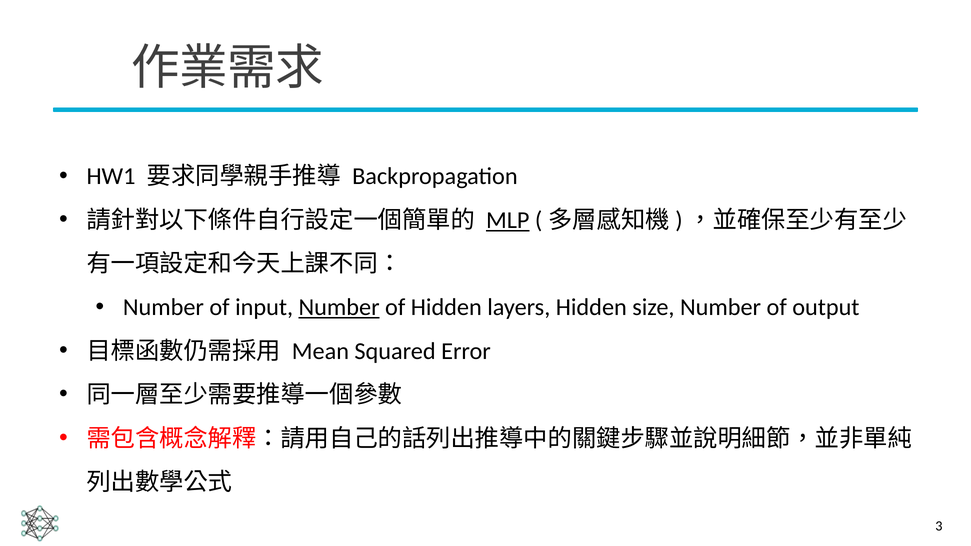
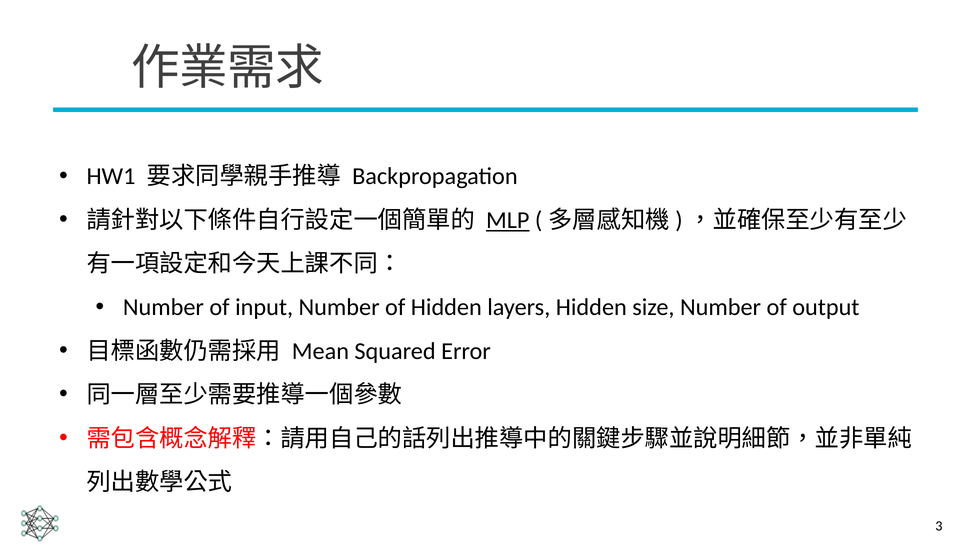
Number underline: present -> none (339, 308)
